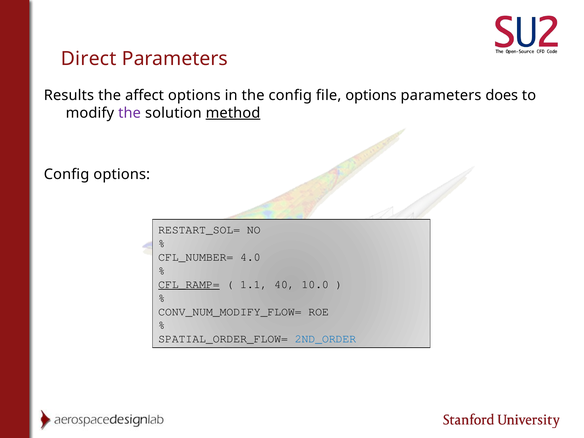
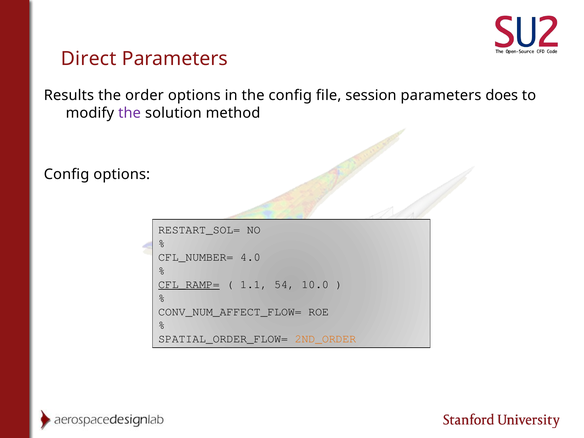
affect: affect -> order (144, 95)
file options: options -> session (371, 95)
method underline: present -> none (233, 113)
40: 40 -> 54 (284, 284)
CONV_NUM_MODIFY_FLOW=: CONV_NUM_MODIFY_FLOW= -> CONV_NUM_AFFECT_FLOW= (230, 312)
2ND_ORDER colour: blue -> orange (325, 339)
